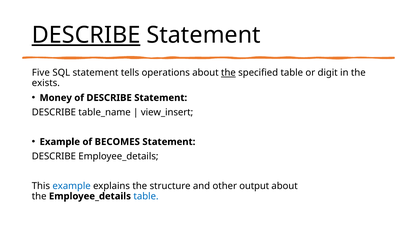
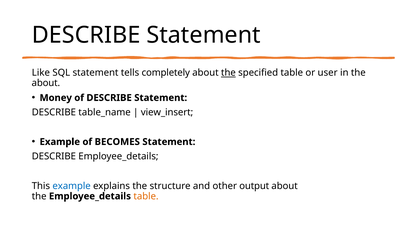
DESCRIBE underline: present -> none (86, 35)
Five: Five -> Like (41, 73)
operations: operations -> completely (166, 73)
digit: digit -> user (328, 73)
exists: exists -> about (46, 83)
table colour: blue -> orange (146, 196)
